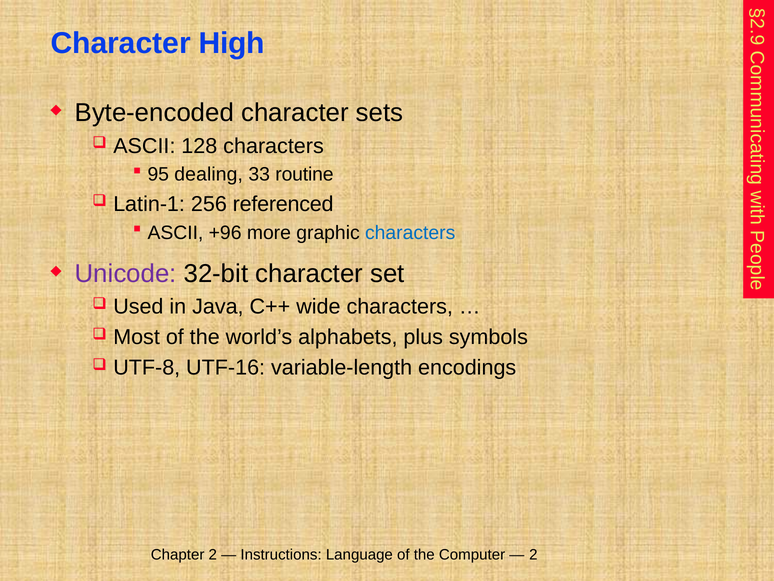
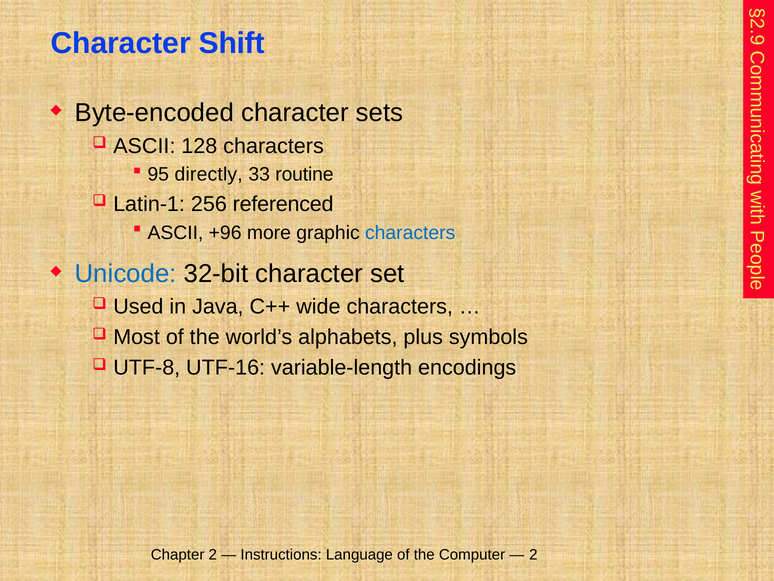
High: High -> Shift (232, 43)
dealing: dealing -> directly (209, 174)
Unicode colour: purple -> blue (126, 273)
